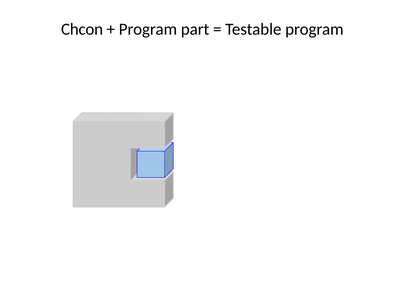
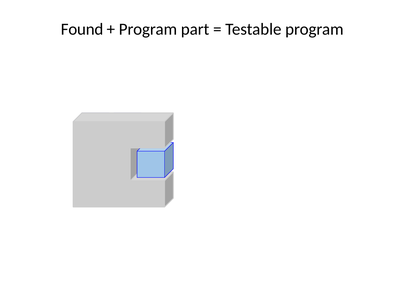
Chcon: Chcon -> Found (82, 29)
